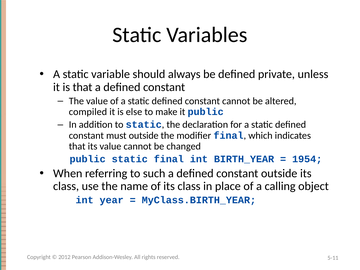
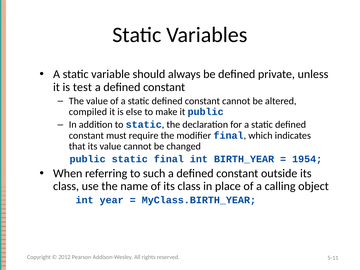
is that: that -> test (82, 87)
must outside: outside -> require (144, 135)
